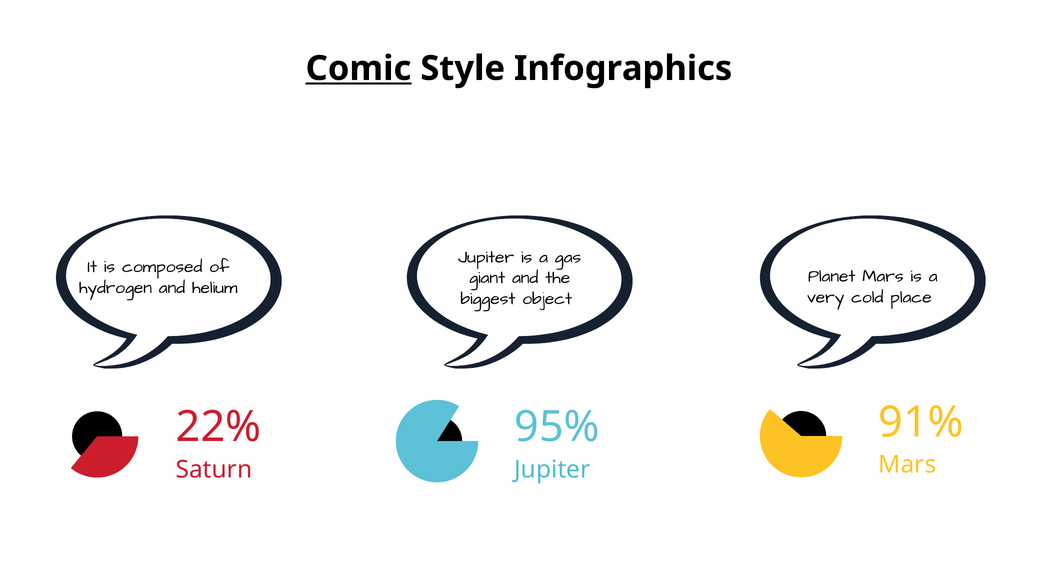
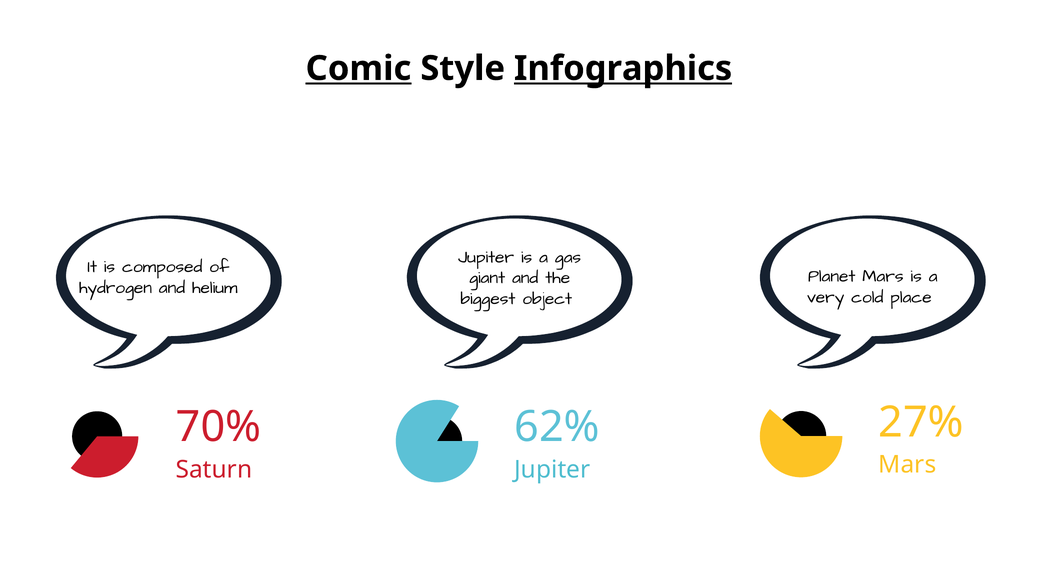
Infographics underline: none -> present (623, 68)
91%: 91% -> 27% (921, 422)
22%: 22% -> 70% (219, 427)
95%: 95% -> 62% (557, 427)
